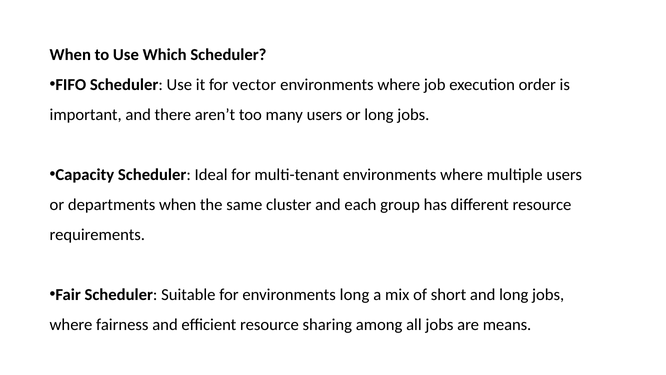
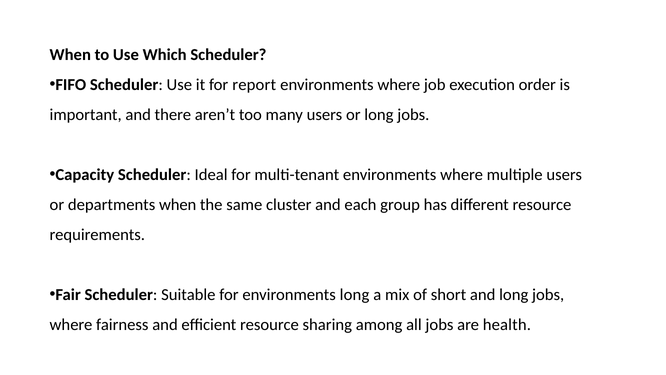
vector: vector -> report (254, 85)
means: means -> health (507, 324)
